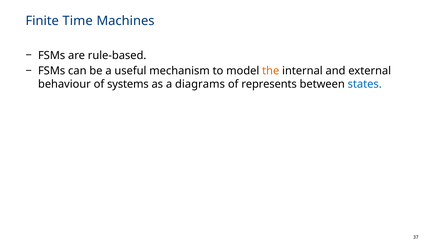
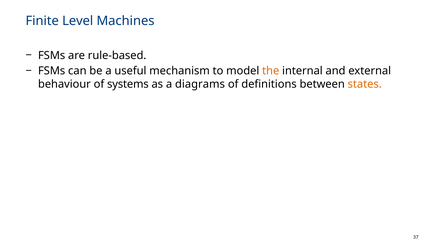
Time: Time -> Level (78, 21)
represents: represents -> definitions (269, 84)
states colour: blue -> orange (365, 84)
